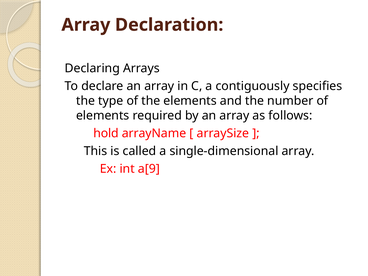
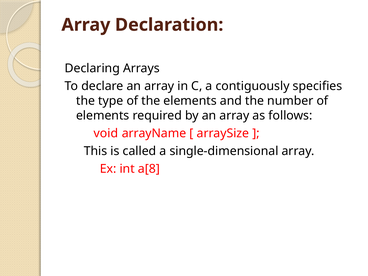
hold: hold -> void (106, 133)
a[9: a[9 -> a[8 (149, 169)
